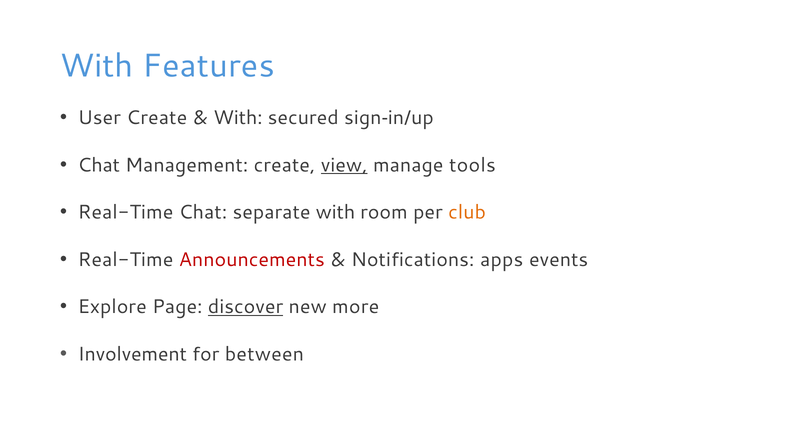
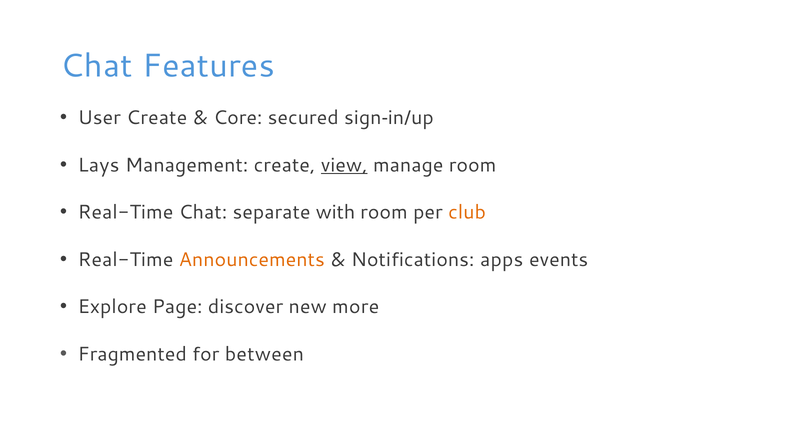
With: With -> Chat (96, 66)
With: With -> Core (238, 118)
Chat: Chat -> Lays (99, 165)
manage tools: tools -> room (473, 165)
Announcements colour: red -> orange (252, 260)
discover underline: present -> none (246, 307)
Involvement: Involvement -> Fragmented (132, 354)
